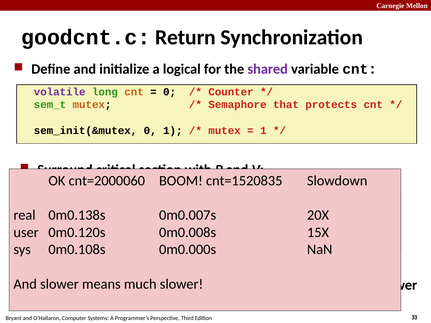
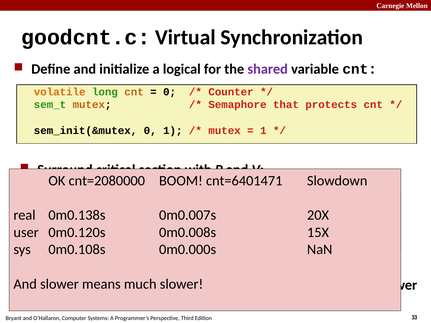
Return: Return -> Virtual (186, 37)
volatile colour: purple -> orange (60, 92)
cnt=2000060: cnt=2000060 -> cnt=2080000 (107, 181)
cnt=1520835: cnt=1520835 -> cnt=6401471 (244, 181)
